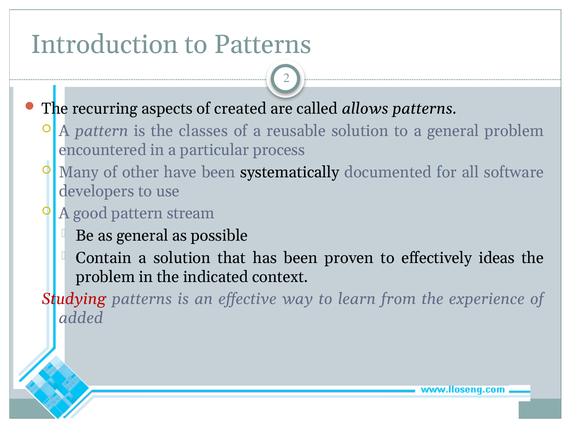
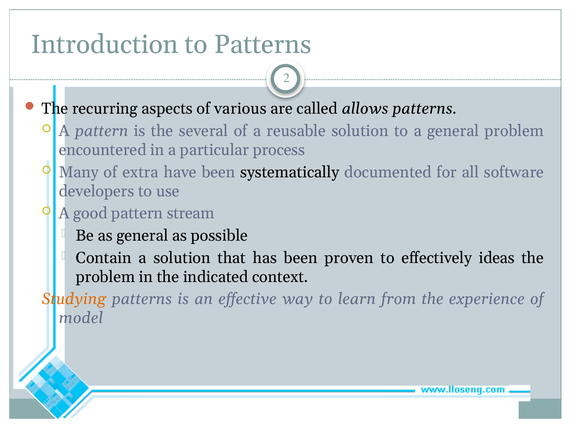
created: created -> various (240, 109)
classes: classes -> several (203, 131)
other: other -> extra (140, 172)
Studying colour: red -> orange (74, 299)
added: added -> model (81, 318)
